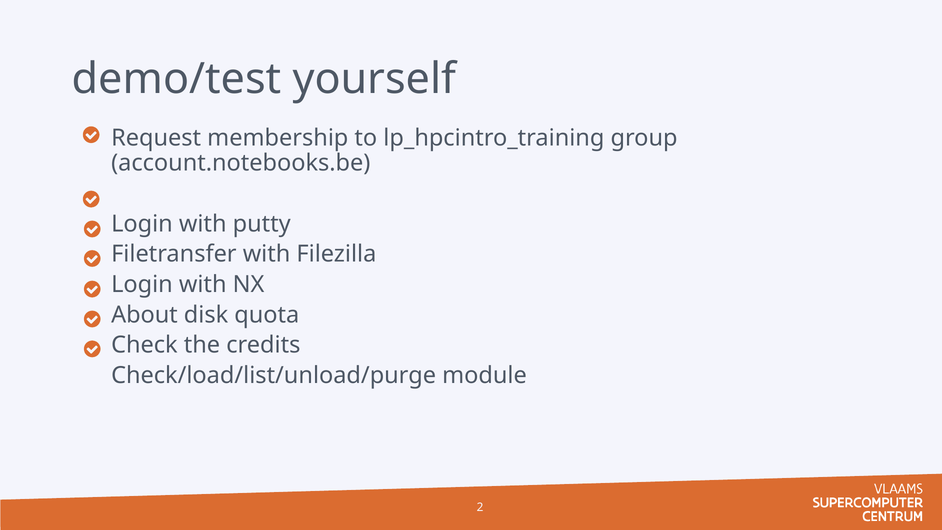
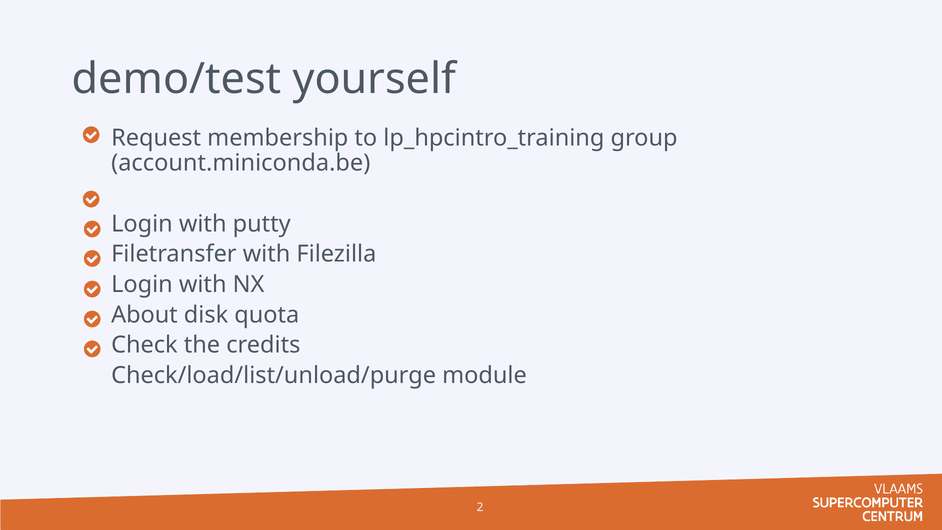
account.notebooks.be: account.notebooks.be -> account.miniconda.be (241, 163)
